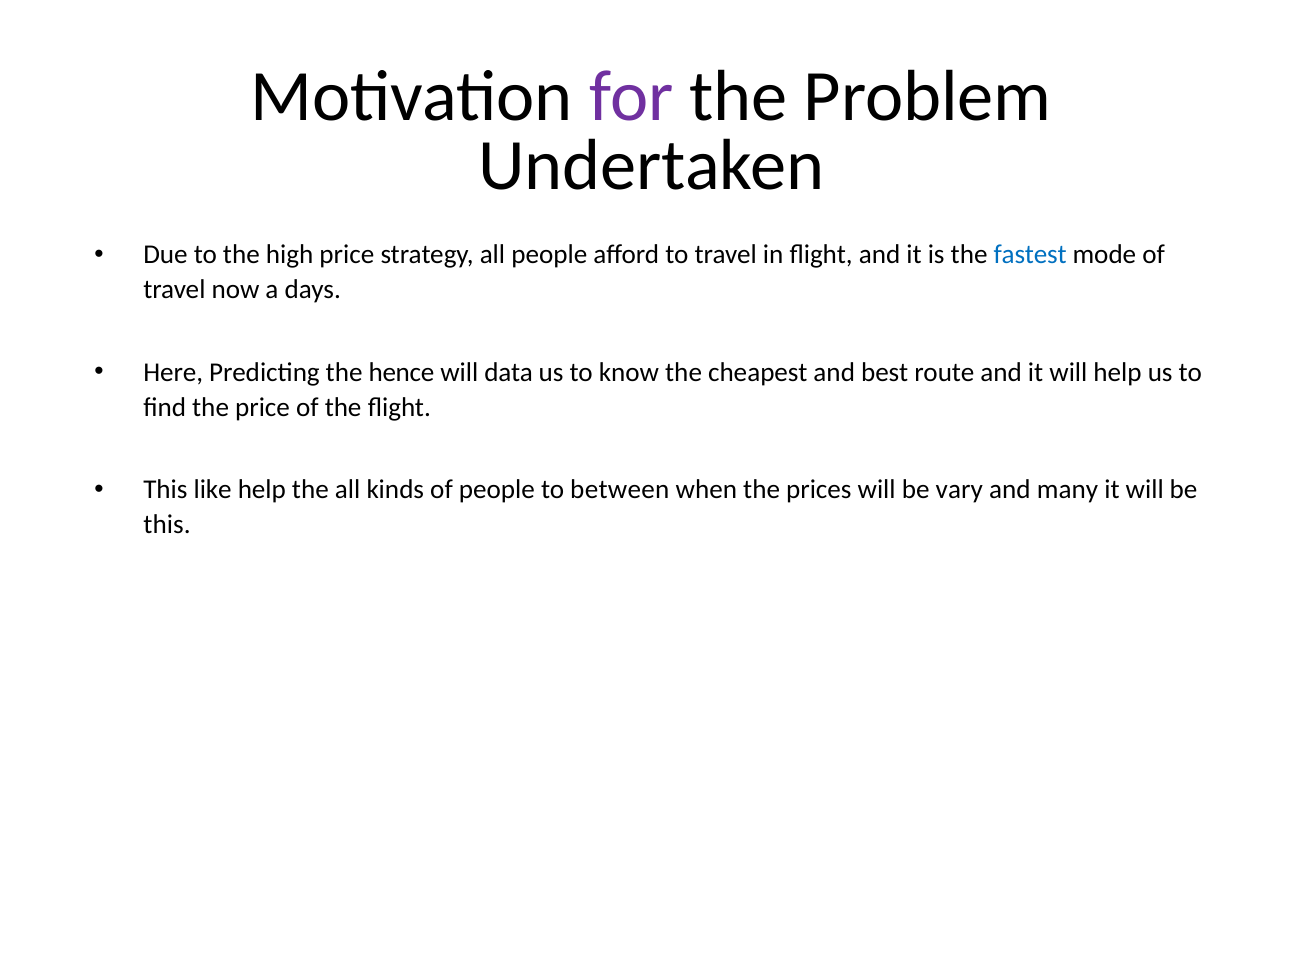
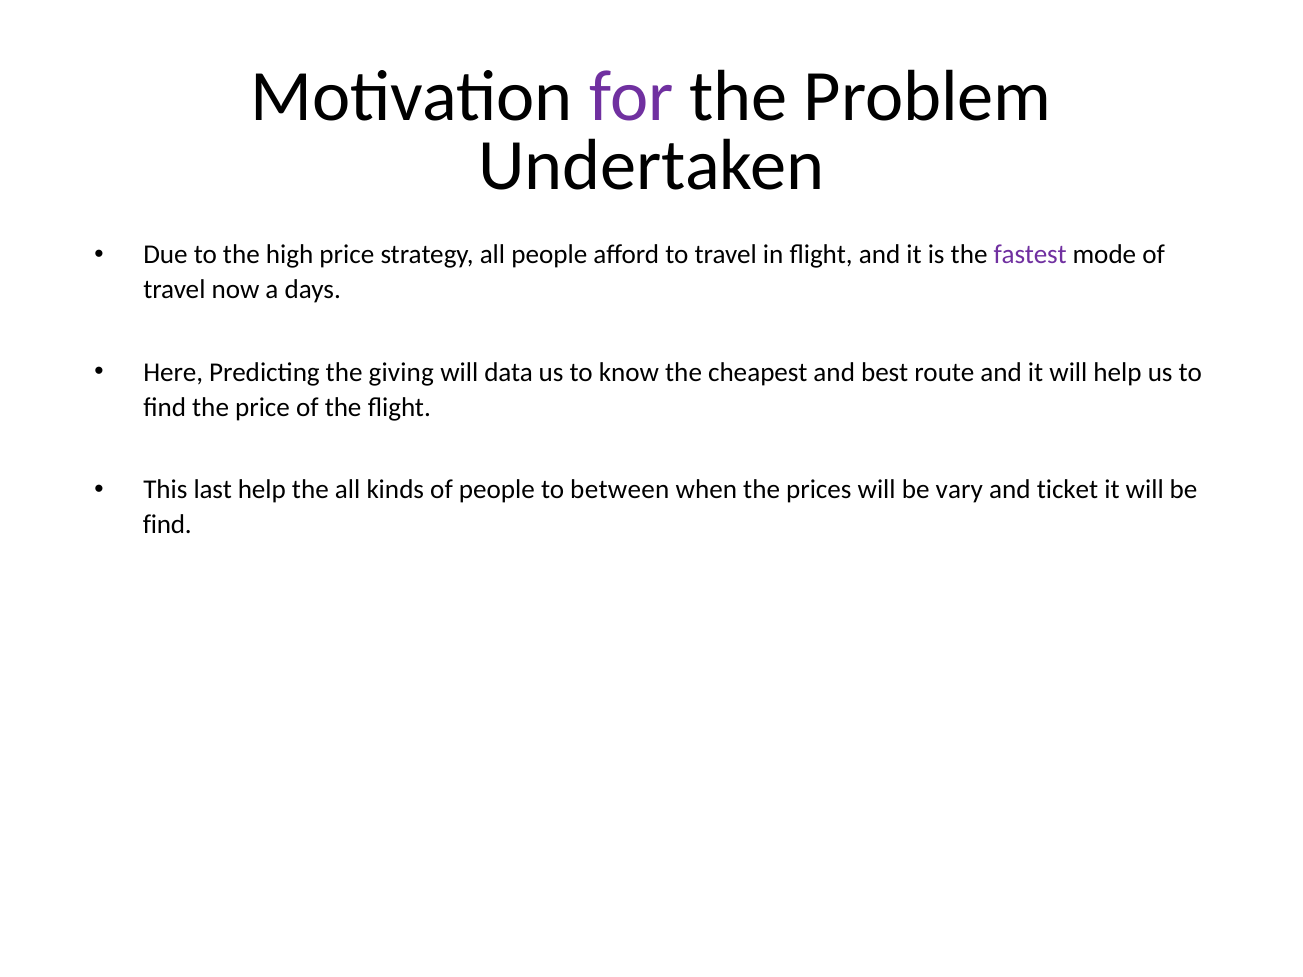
fastest colour: blue -> purple (1030, 255)
hence: hence -> giving (401, 373)
like: like -> last (213, 490)
many: many -> ticket (1068, 490)
this: this -> find (167, 525)
